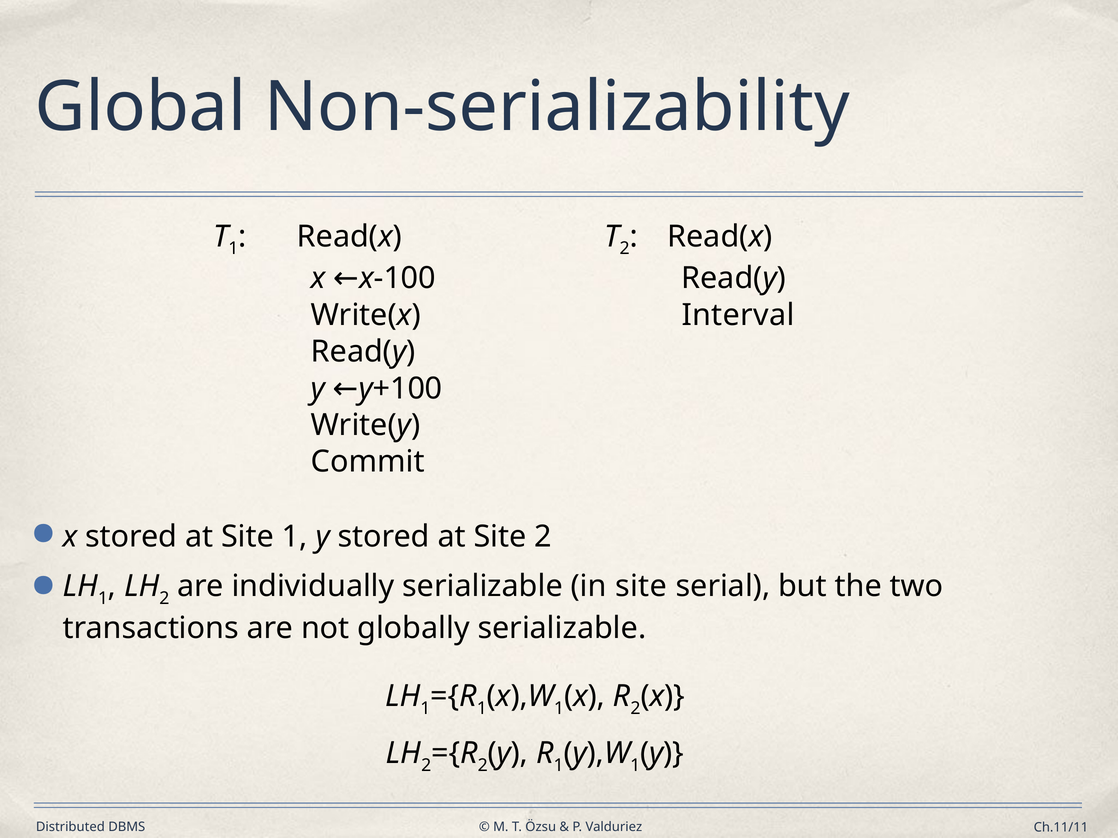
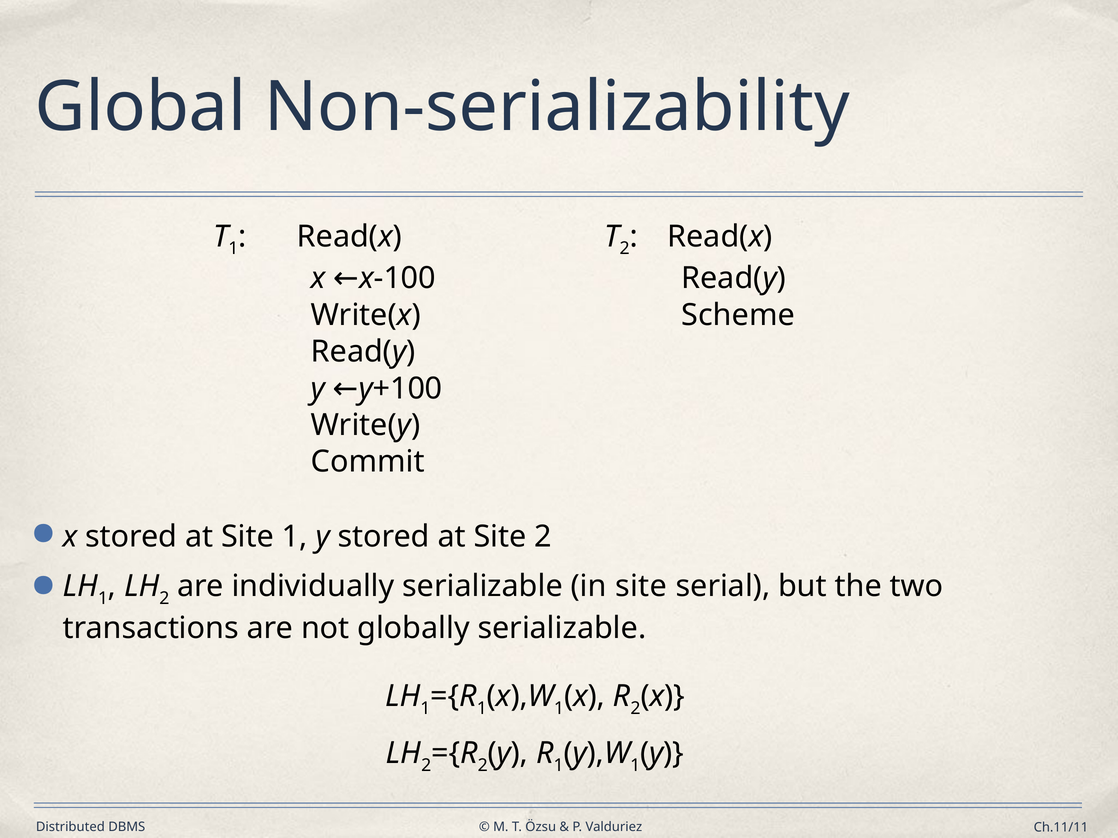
Interval: Interval -> Scheme (738, 315)
